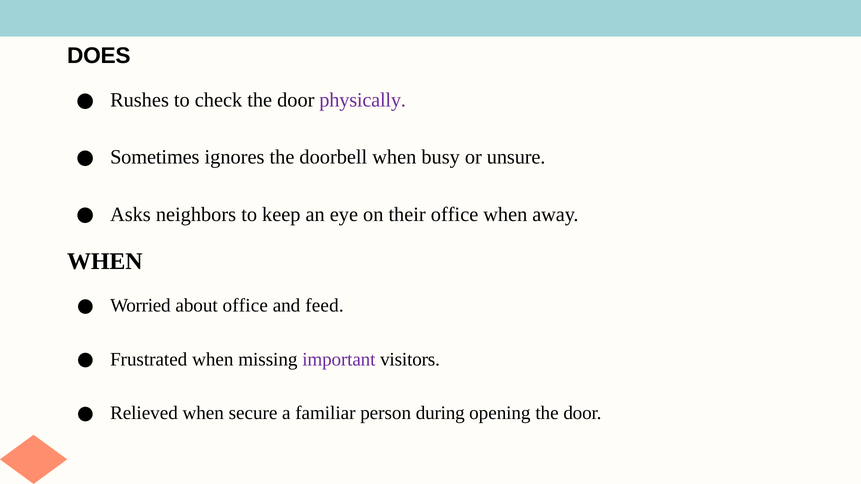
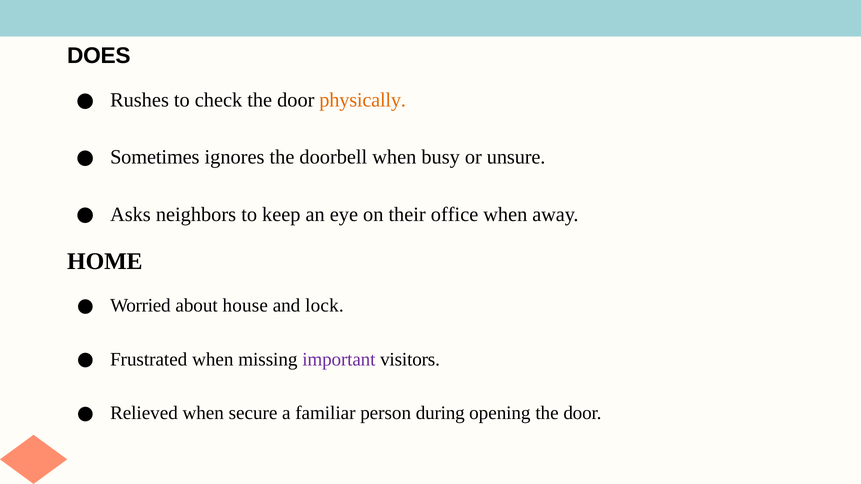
physically colour: purple -> orange (363, 100)
WHEN: WHEN -> HOME (105, 261)
about office: office -> house (245, 306)
feed: feed -> lock (324, 306)
